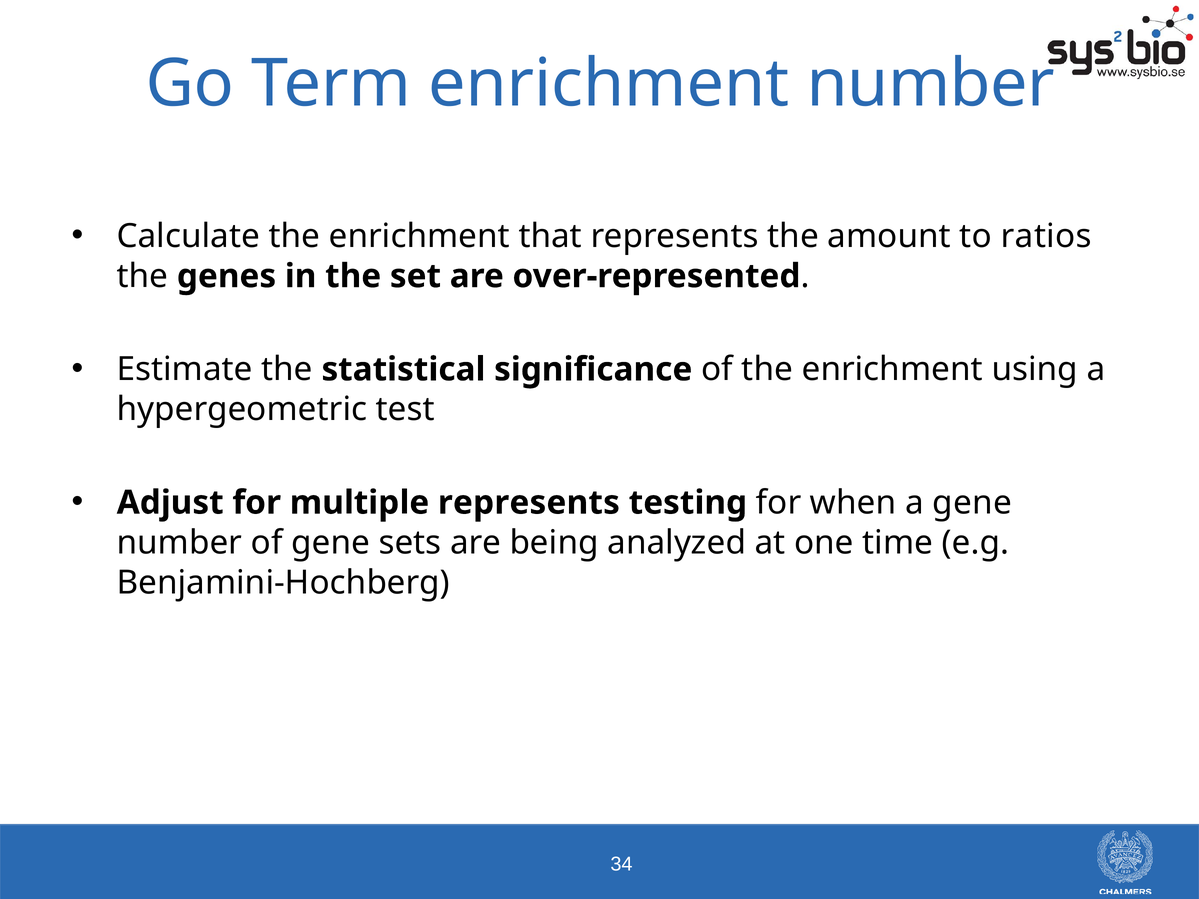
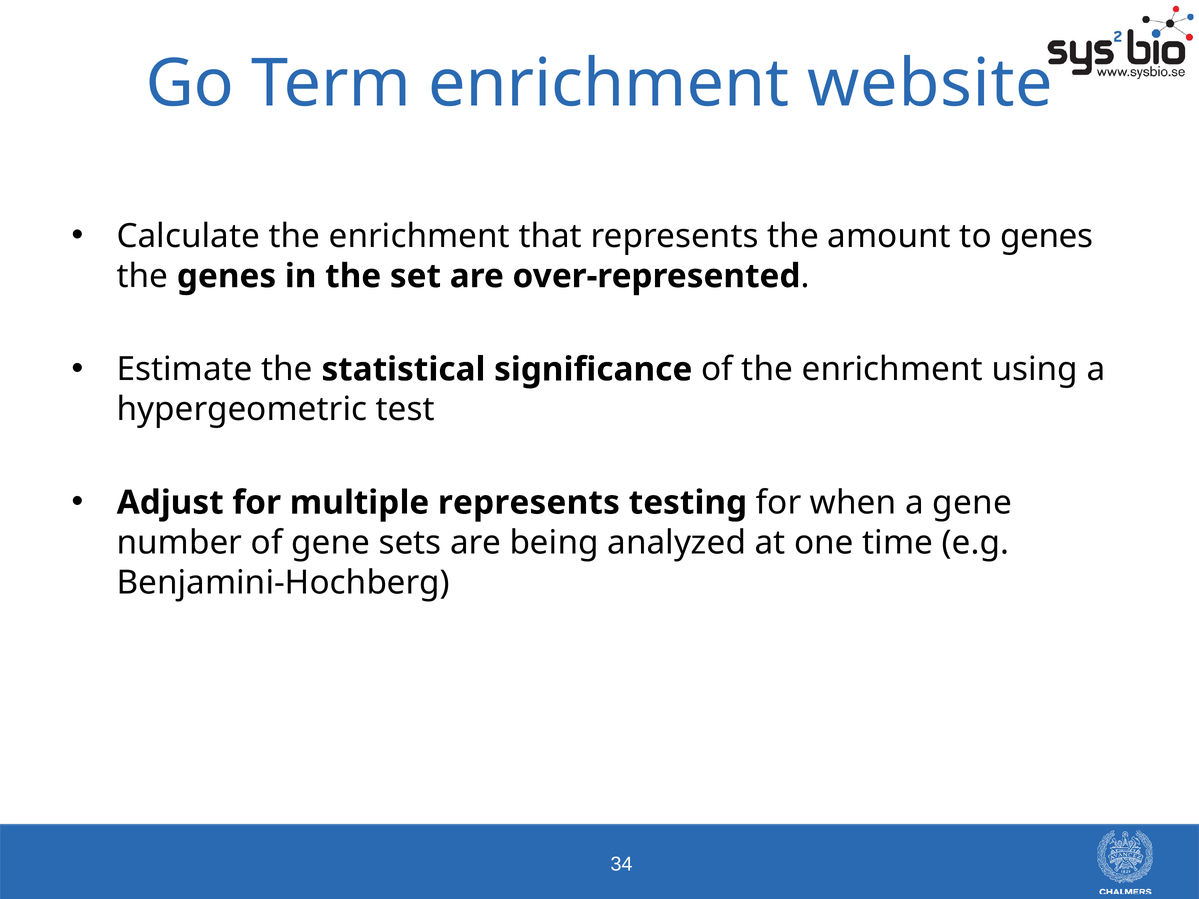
enrichment number: number -> website (930, 84)
to ratios: ratios -> genes (1047, 236)
